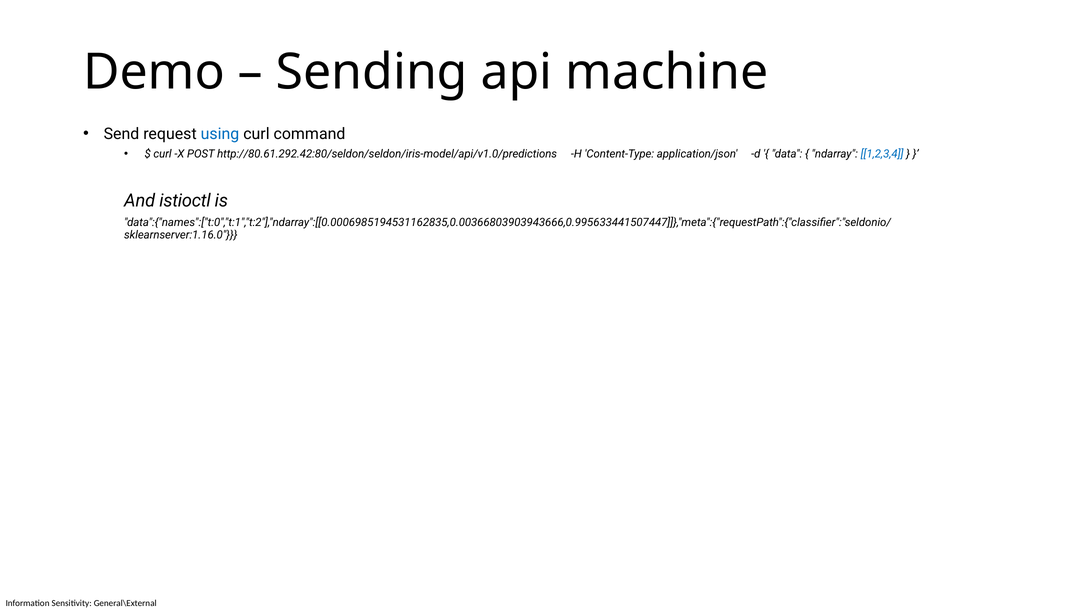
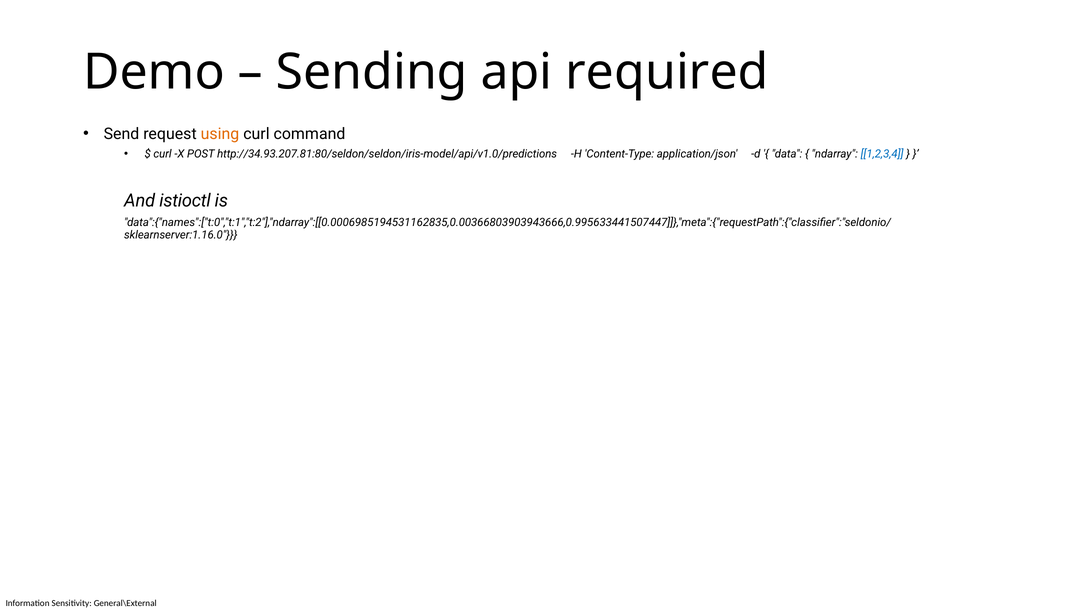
machine: machine -> required (667, 72)
using colour: blue -> orange (220, 134)
http://80.61.292.42:80/seldon/seldon/iris-model/api/v1.0/predictions: http://80.61.292.42:80/seldon/seldon/iris-model/api/v1.0/predictions -> http://34.93.207.81:80/seldon/seldon/iris-model/api/v1.0/predictions (387, 154)
